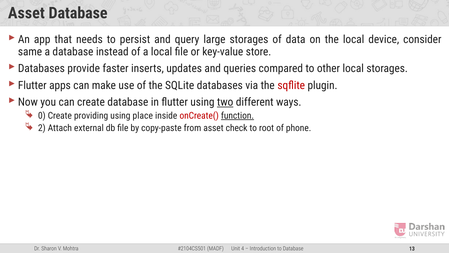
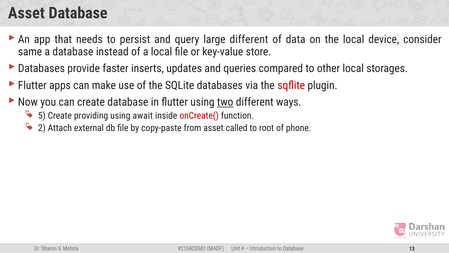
large storages: storages -> different (249, 39)
0: 0 -> 5 (42, 115)
place: place -> await (143, 115)
function underline: present -> none (237, 115)
check: check -> called (237, 128)
